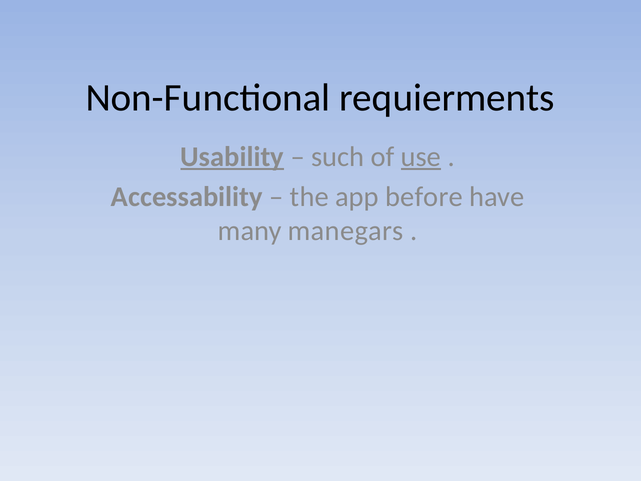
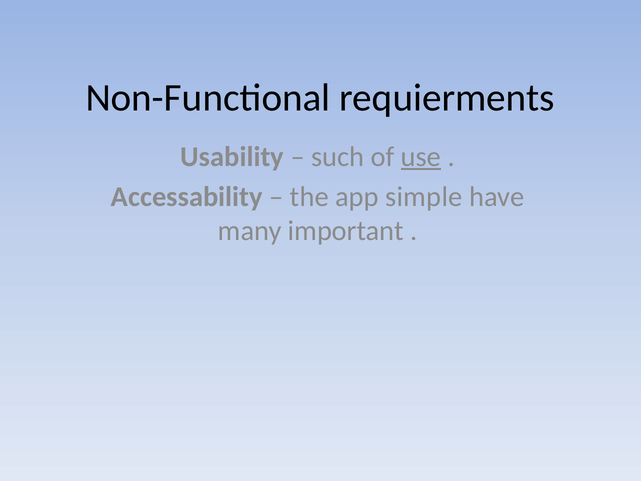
Usability underline: present -> none (232, 157)
before: before -> simple (424, 197)
manegars: manegars -> important (346, 231)
